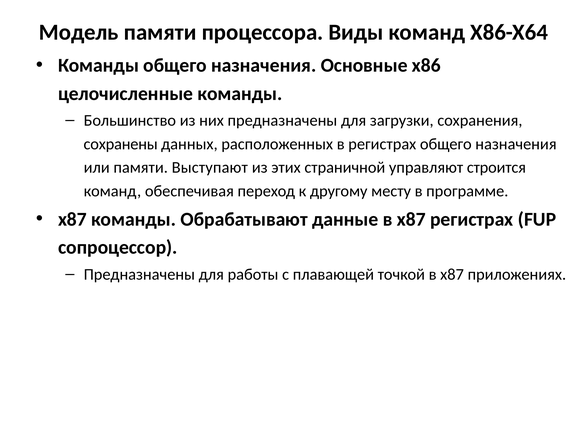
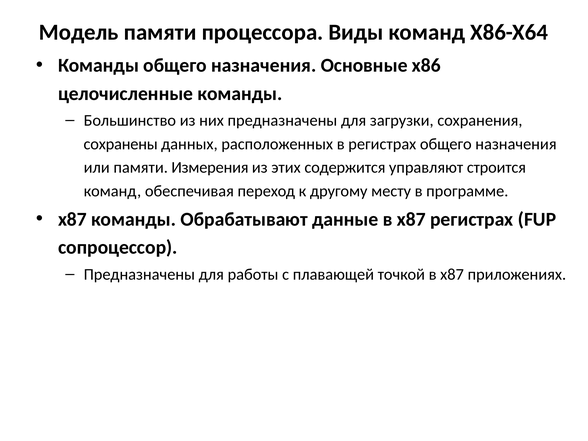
Выступают: Выступают -> Измерения (210, 168)
страничной: страничной -> содержится (345, 168)
